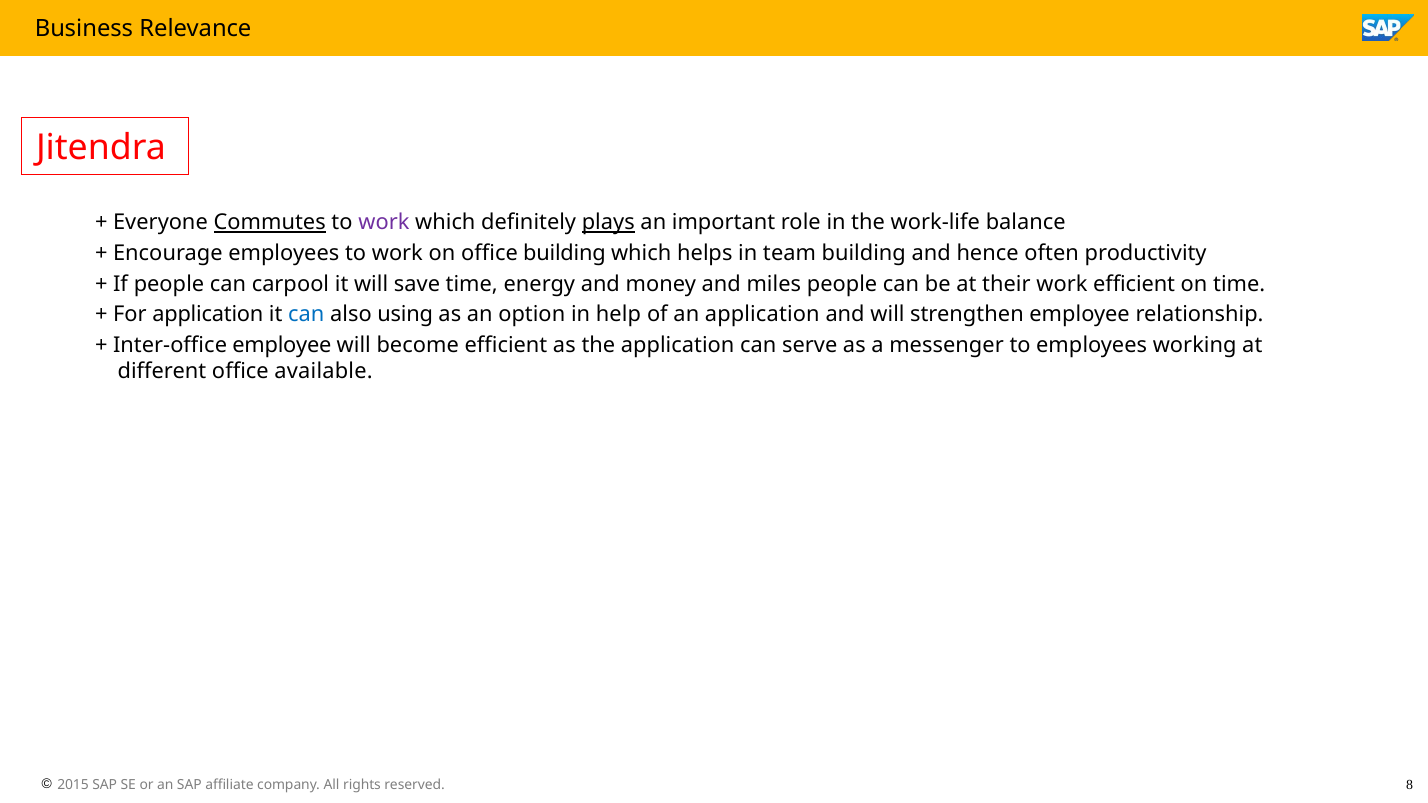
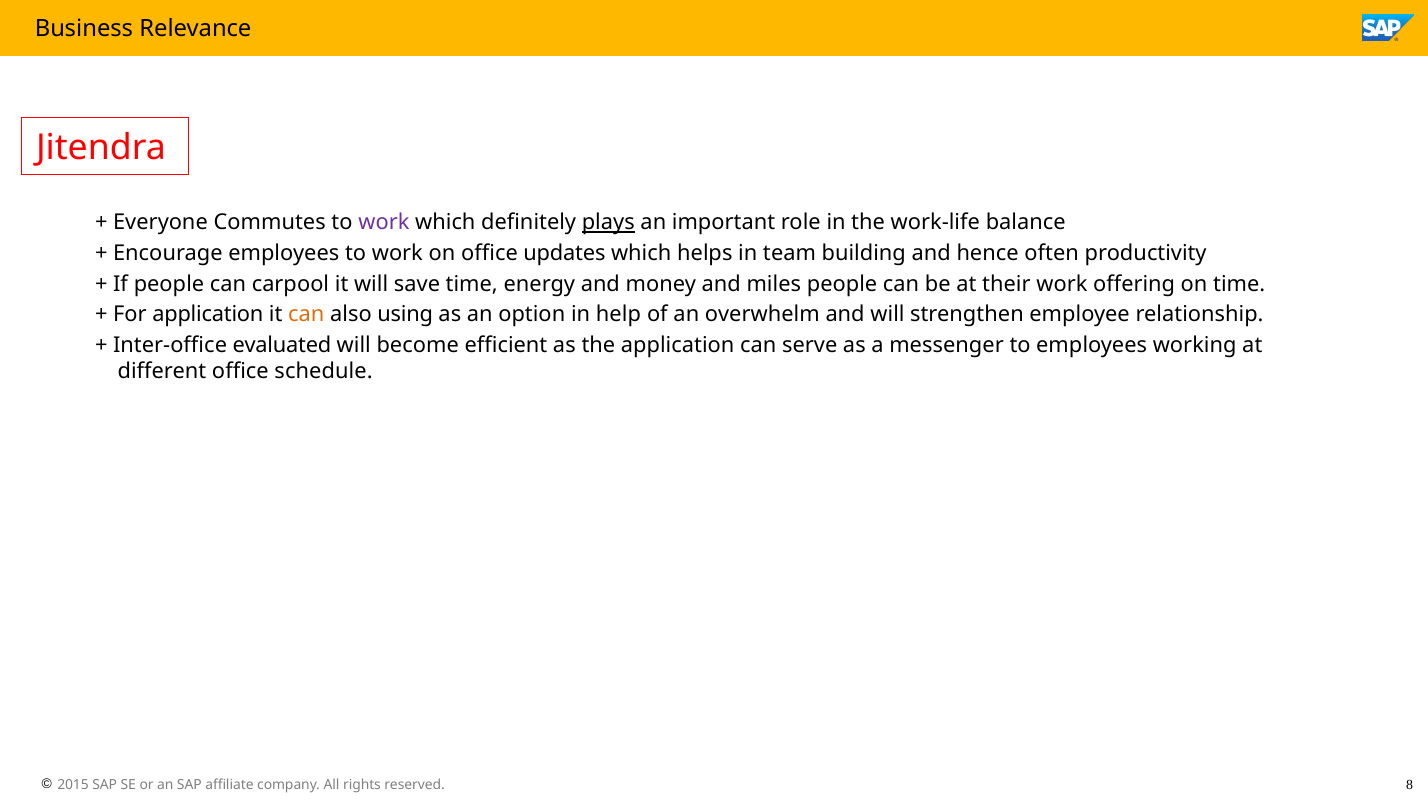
Commutes underline: present -> none (270, 223)
office building: building -> updates (564, 253)
work efficient: efficient -> offering (1134, 284)
can colour: blue -> orange (306, 314)
an application: application -> overwhelm (762, 314)
Inter-office employee: employee -> evaluated (282, 345)
available: available -> schedule (324, 371)
